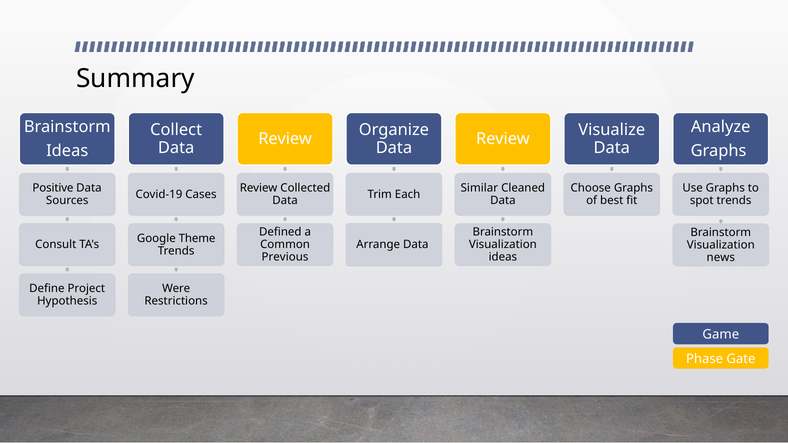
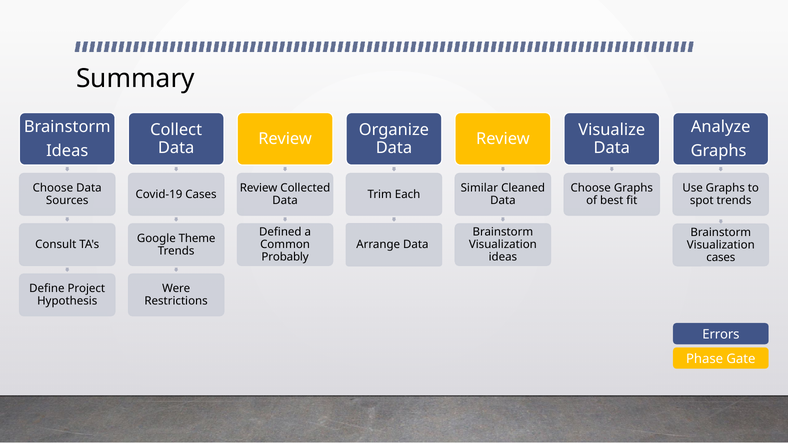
Positive: Positive -> Choose (53, 188)
Previous: Previous -> Probably (285, 257)
news: news -> cases (721, 257)
Game: Game -> Errors (721, 335)
